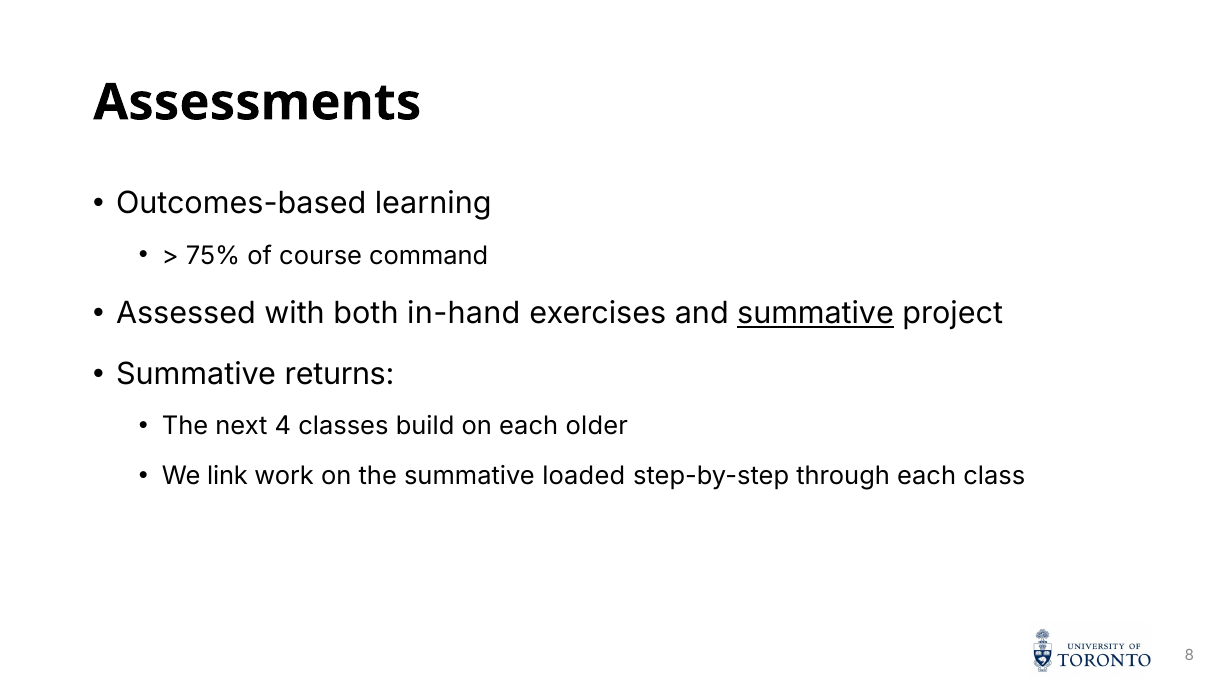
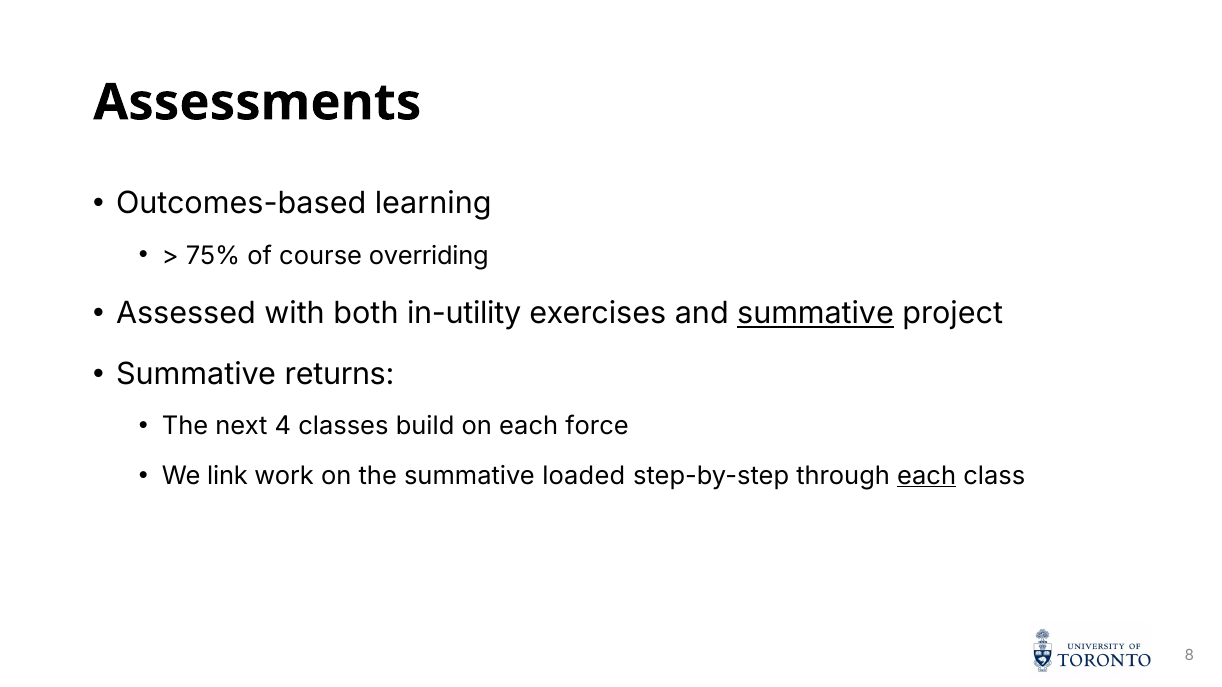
command: command -> overriding (429, 256)
in-hand: in-hand -> in-utility (464, 314)
older: older -> force (597, 427)
each underline: none -> present (927, 476)
